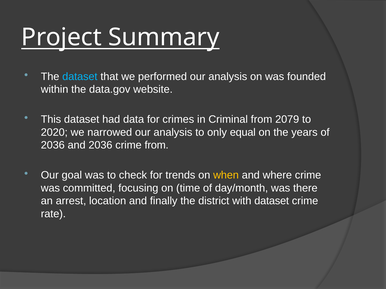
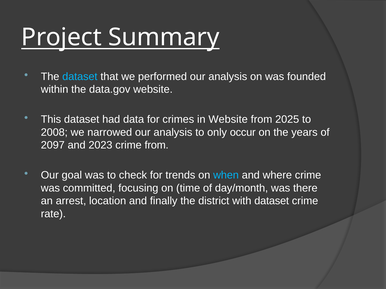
in Criminal: Criminal -> Website (228, 120)
2079: 2079 -> 2025 (287, 120)
2020: 2020 -> 2008 (54, 132)
equal: equal -> occur (243, 132)
2036: 2036 -> 2097 (53, 145)
and 2036: 2036 -> 2023 (100, 145)
when colour: yellow -> light blue (226, 175)
